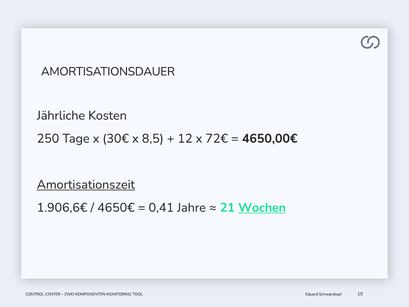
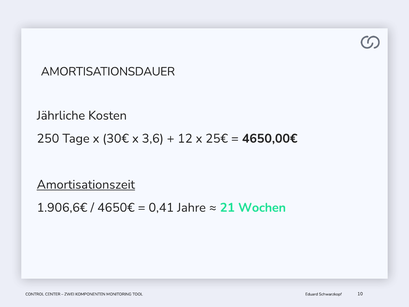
8,5: 8,5 -> 3,6 (153, 138)
72€: 72€ -> 25€ (217, 138)
Wochen underline: present -> none (262, 207)
